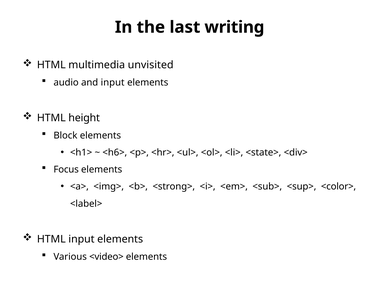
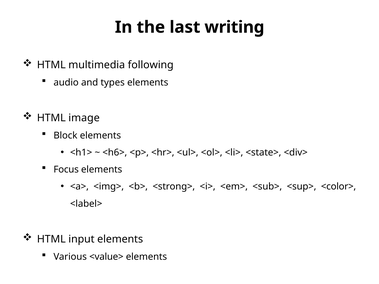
unvisited: unvisited -> following (151, 65)
and input: input -> types (113, 83)
height: height -> image (84, 118)
<video>: <video> -> <value> (106, 257)
